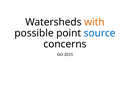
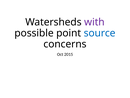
with colour: orange -> purple (94, 22)
